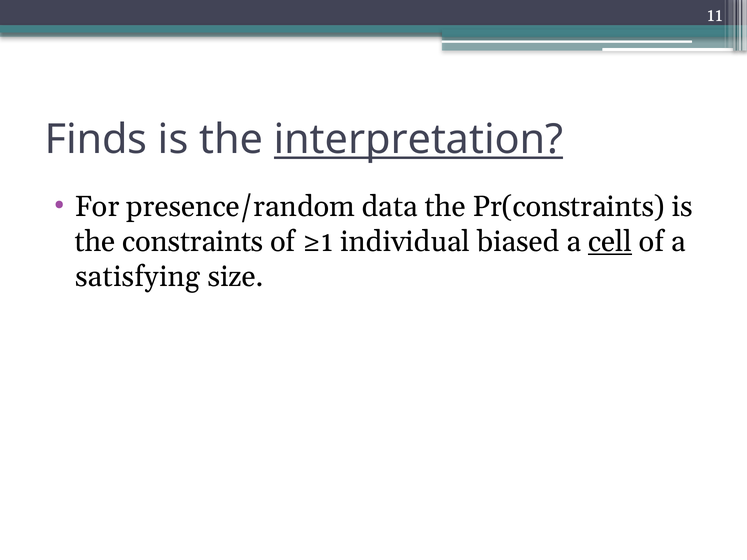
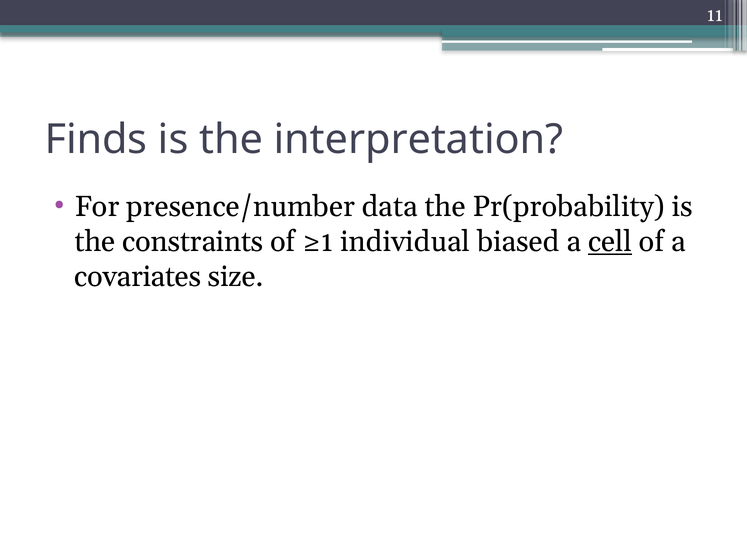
interpretation underline: present -> none (419, 140)
presence/random: presence/random -> presence/number (241, 207)
Pr(constraints: Pr(constraints -> Pr(probability (569, 207)
satisfying: satisfying -> covariates (138, 277)
